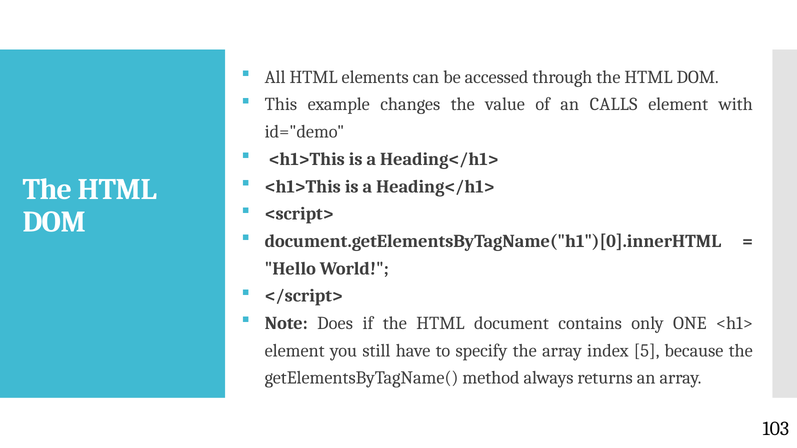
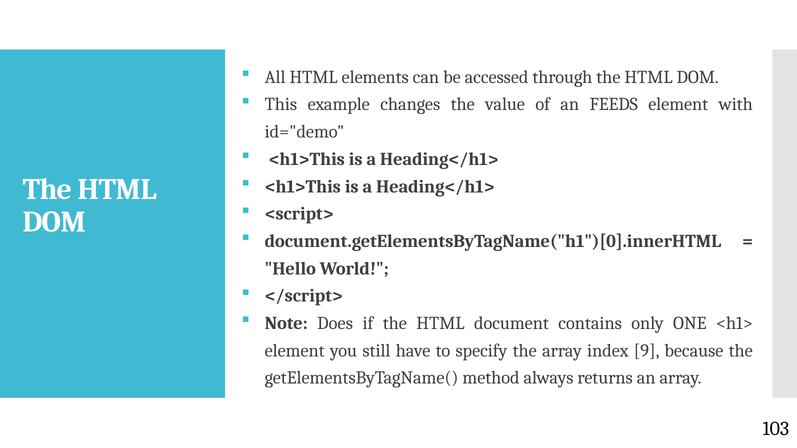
CALLS: CALLS -> FEEDS (614, 105)
5: 5 -> 9 (647, 351)
